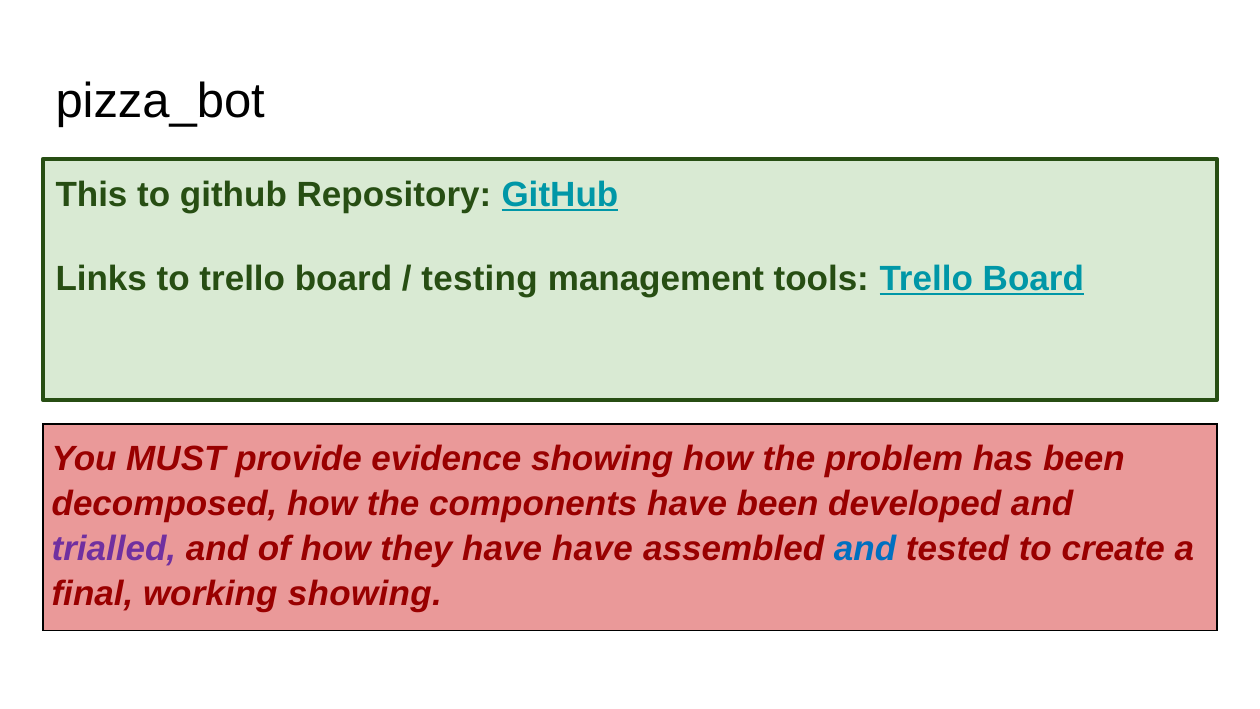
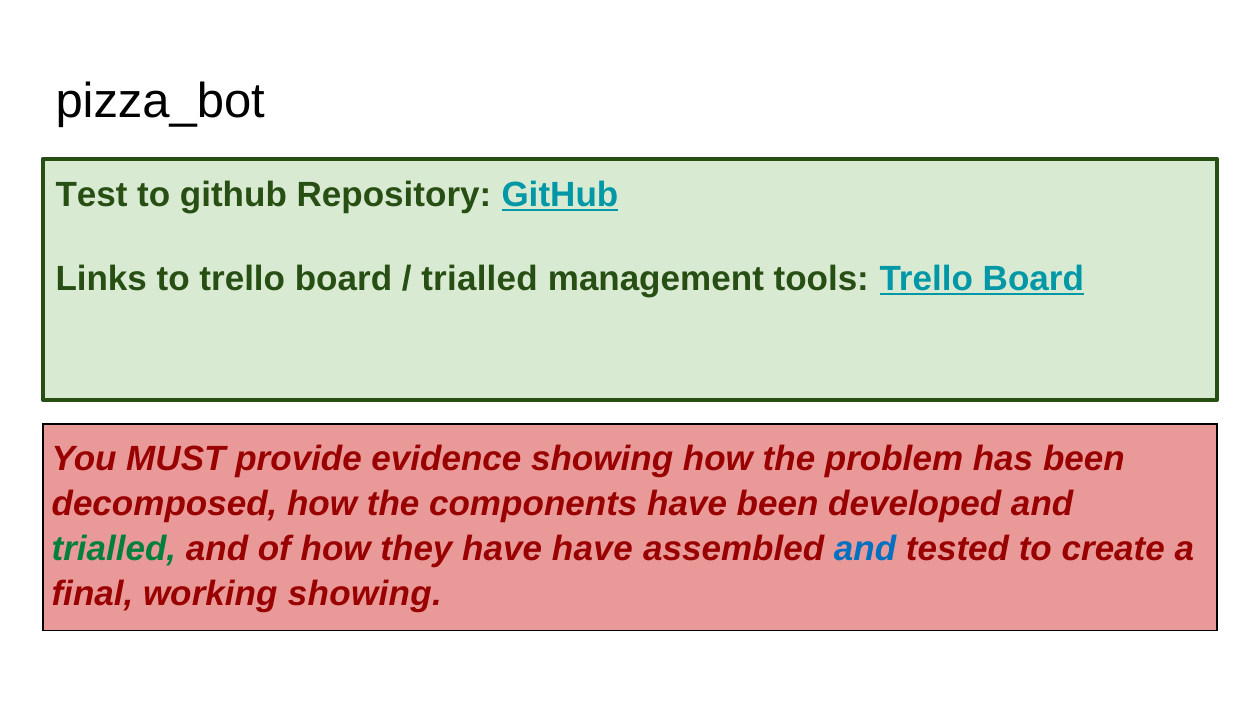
This: This -> Test (92, 195)
testing: testing -> trialled (480, 279)
trialled colour: purple -> green (114, 549)
